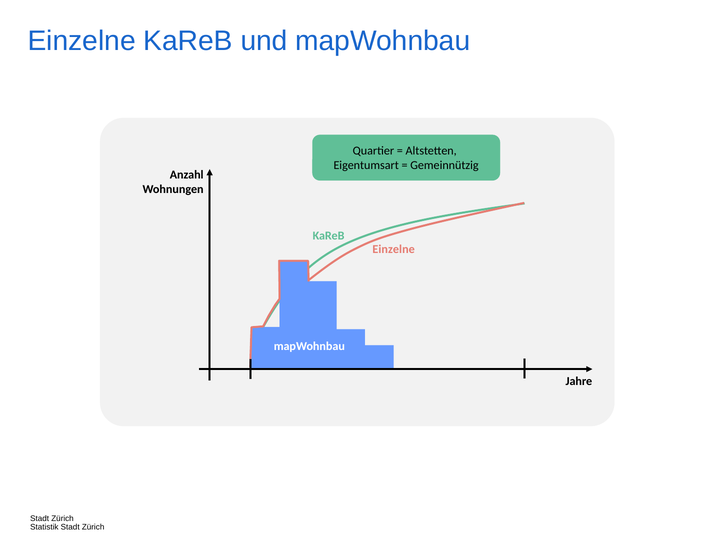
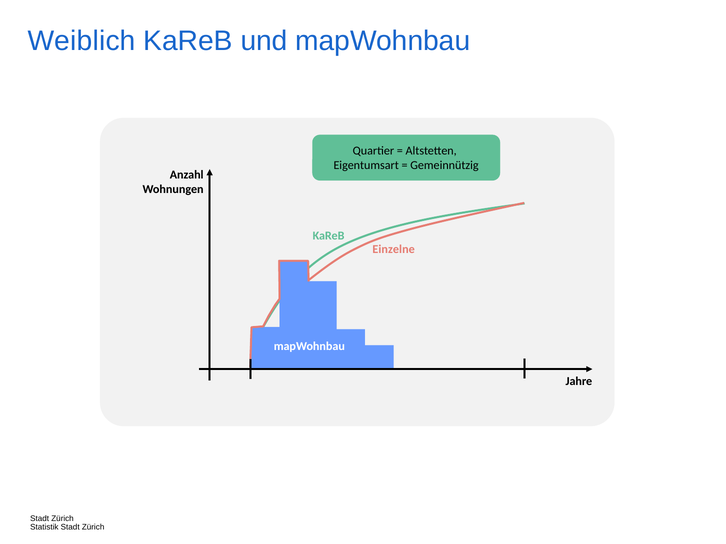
Einzelne: Einzelne -> Weiblich (82, 41)
